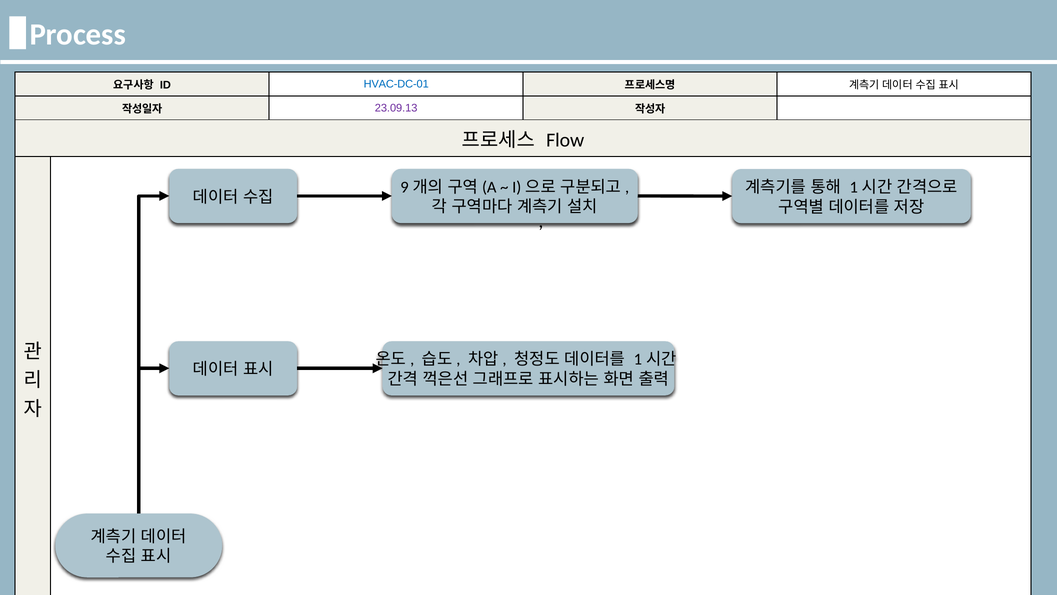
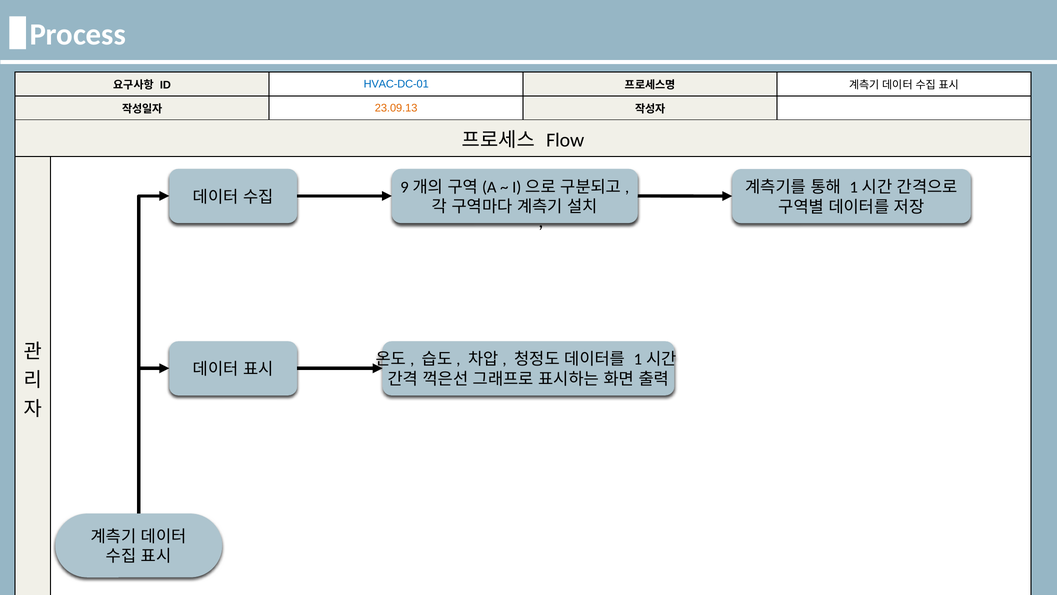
23.09.13 colour: purple -> orange (396, 108)
